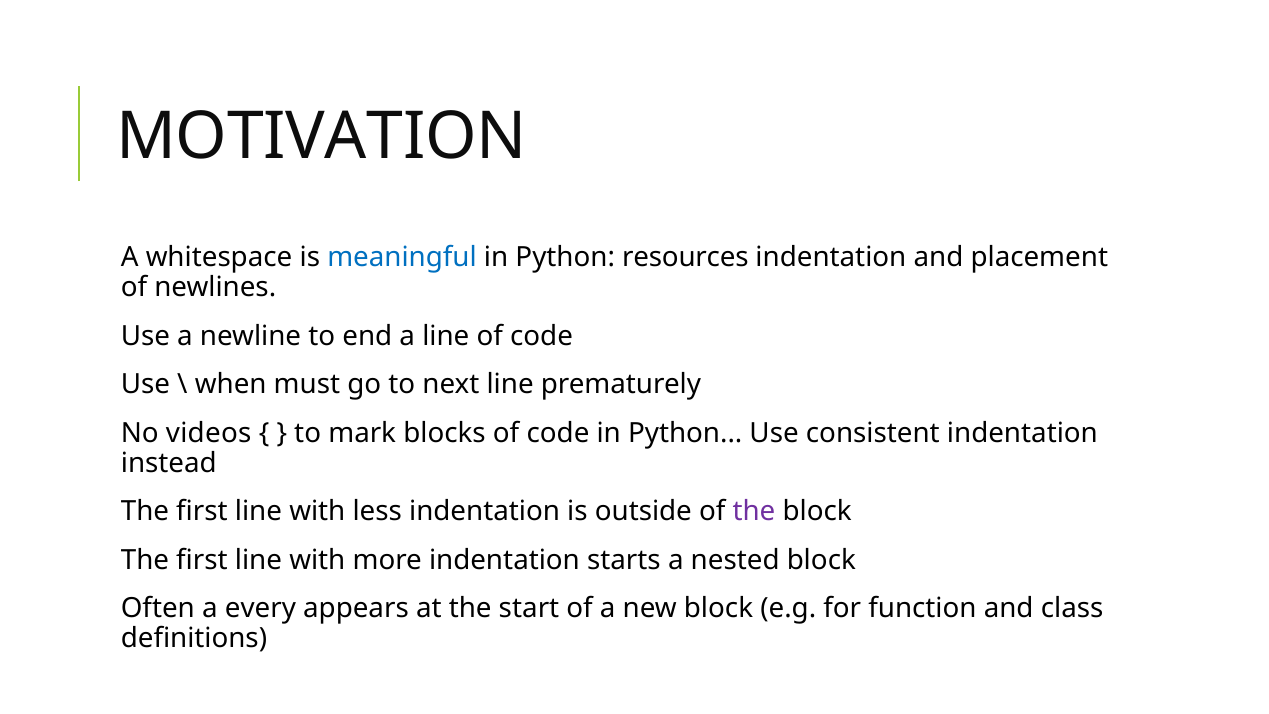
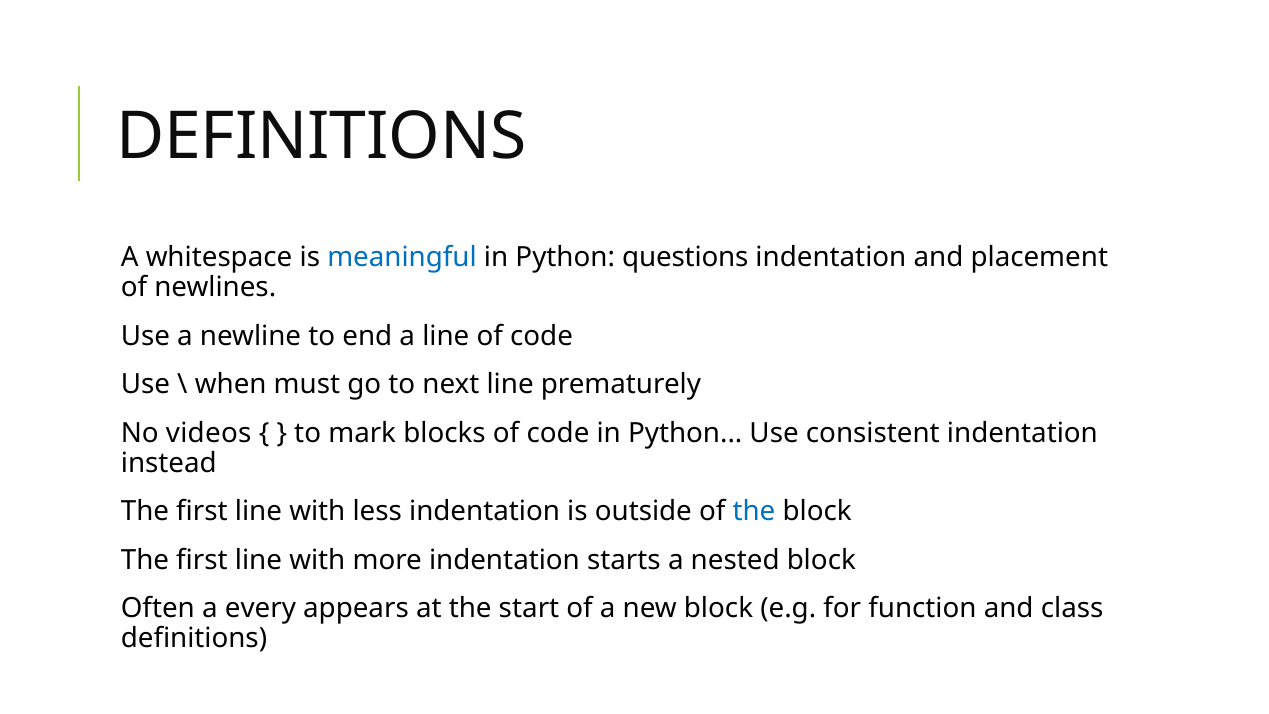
MOTIVATION: MOTIVATION -> DEFINITIONS (321, 136)
resources: resources -> questions (685, 258)
the colour: purple -> blue (754, 511)
